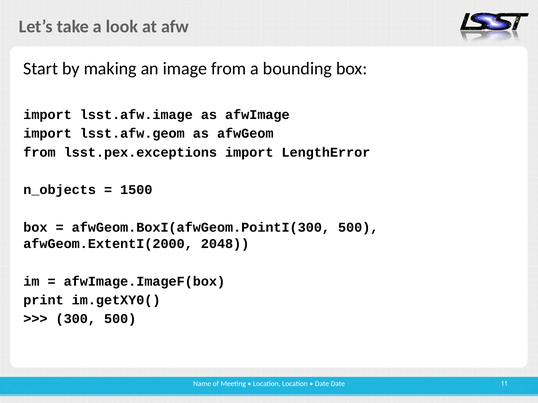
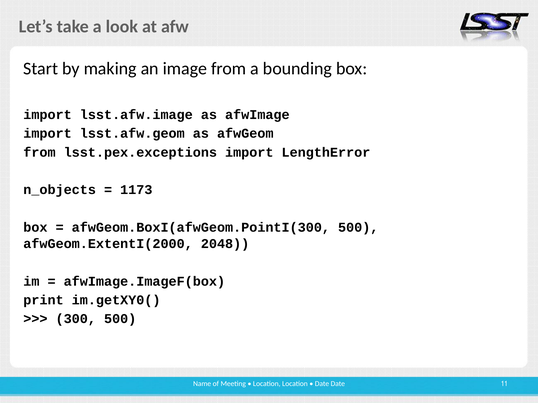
1500: 1500 -> 1173 (136, 190)
